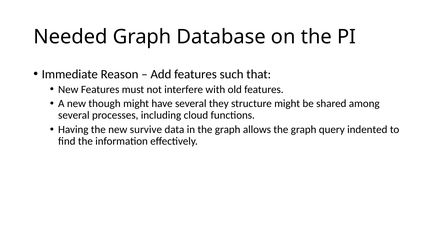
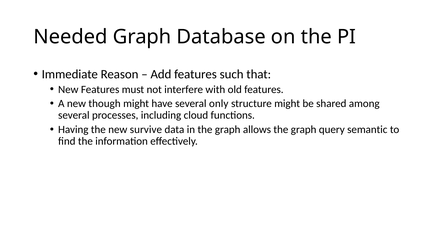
they: they -> only (219, 103)
indented: indented -> semantic (367, 129)
